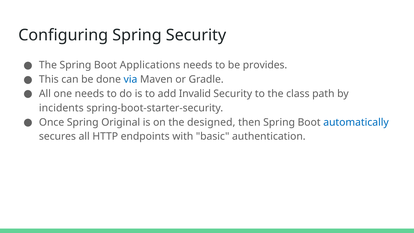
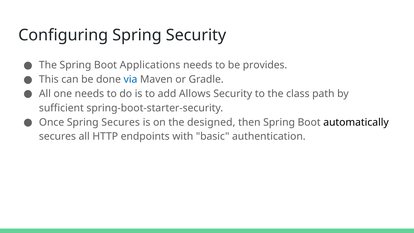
Invalid: Invalid -> Allows (195, 94)
incidents: incidents -> sufficient (61, 108)
Spring Original: Original -> Secures (121, 122)
automatically colour: blue -> black (356, 122)
